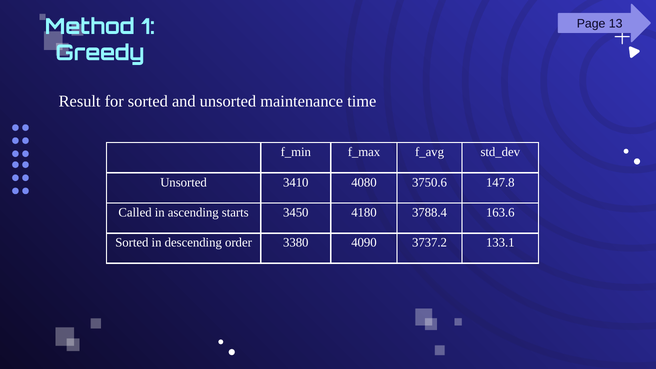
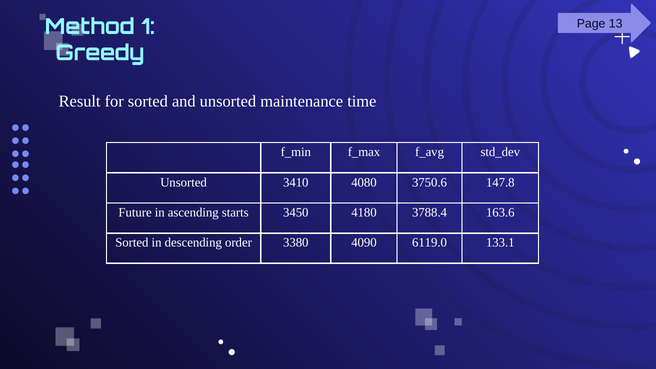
Called: Called -> Future (135, 212)
3737.2: 3737.2 -> 6119.0 (430, 243)
